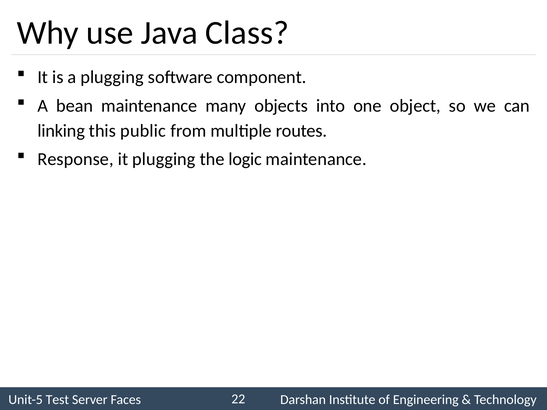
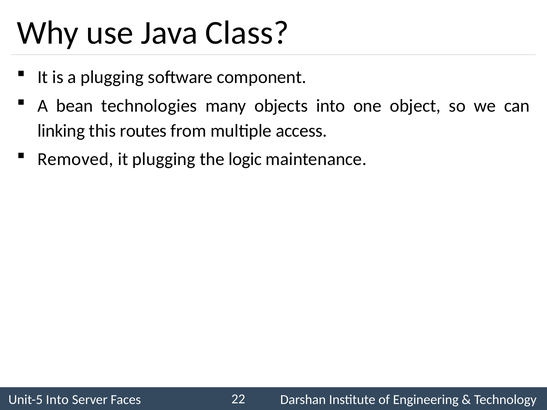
bean maintenance: maintenance -> technologies (149, 106)
public: public -> routes (143, 131)
routes: routes -> access (301, 131)
Response: Response -> Removed (75, 159)
Test: Test -> Into (57, 400)
